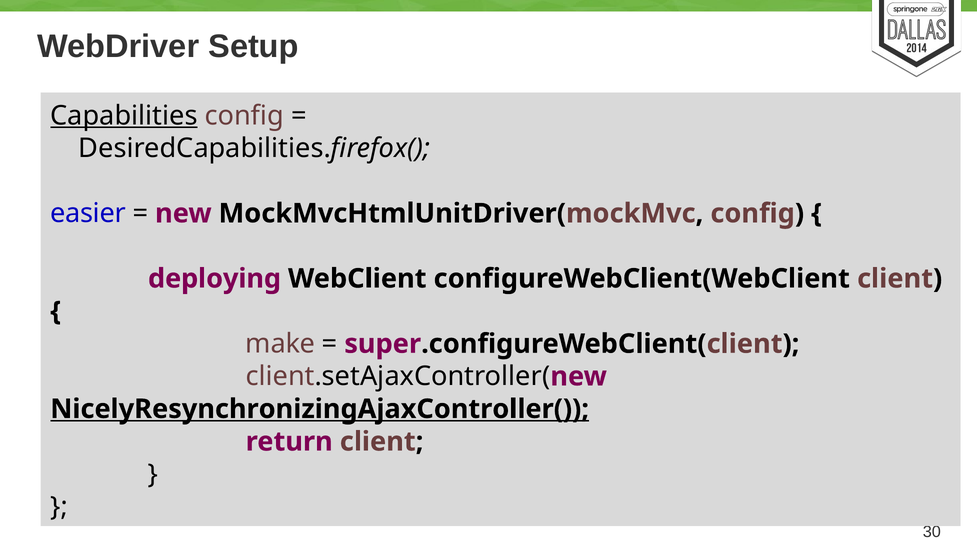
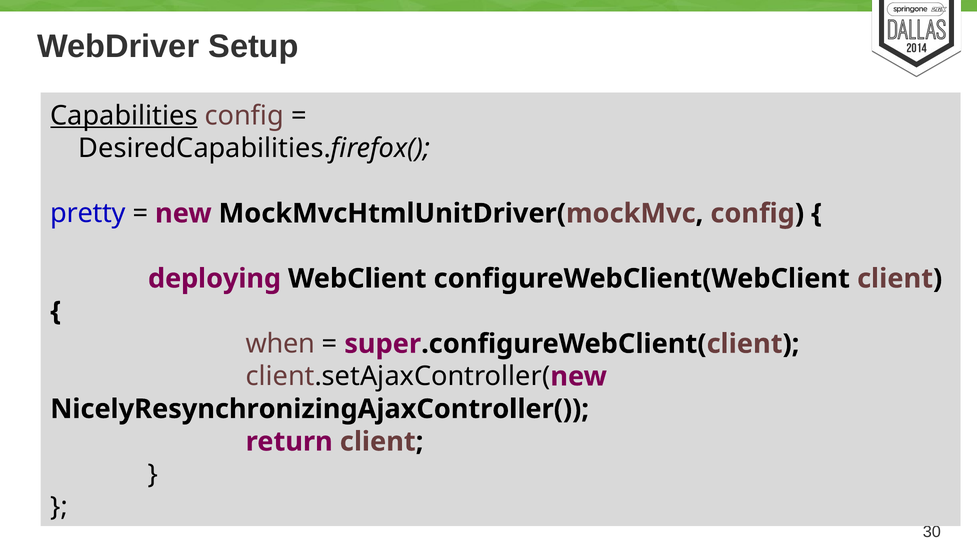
easier: easier -> pretty (88, 213)
make: make -> when (280, 344)
NicelyResynchronizingAjaxController( underline: present -> none (320, 409)
